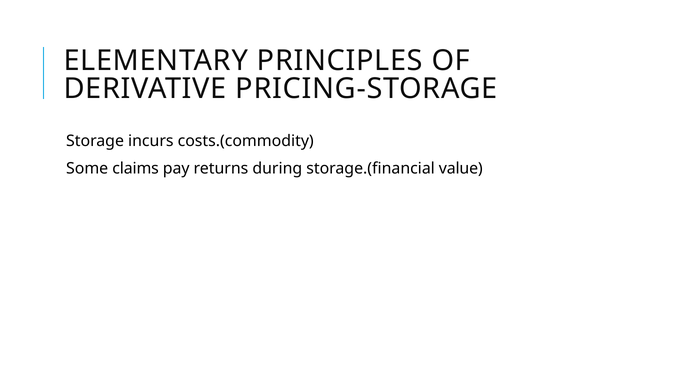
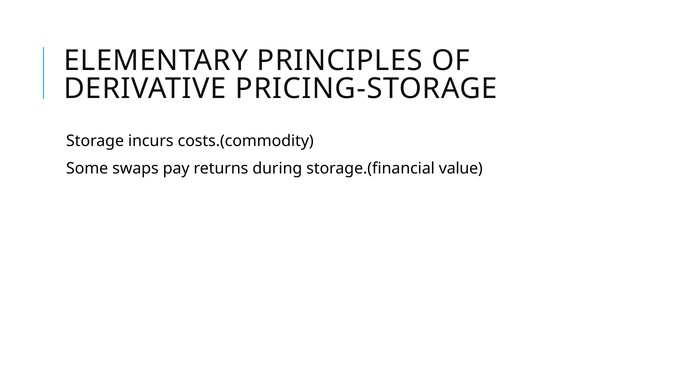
claims: claims -> swaps (136, 169)
